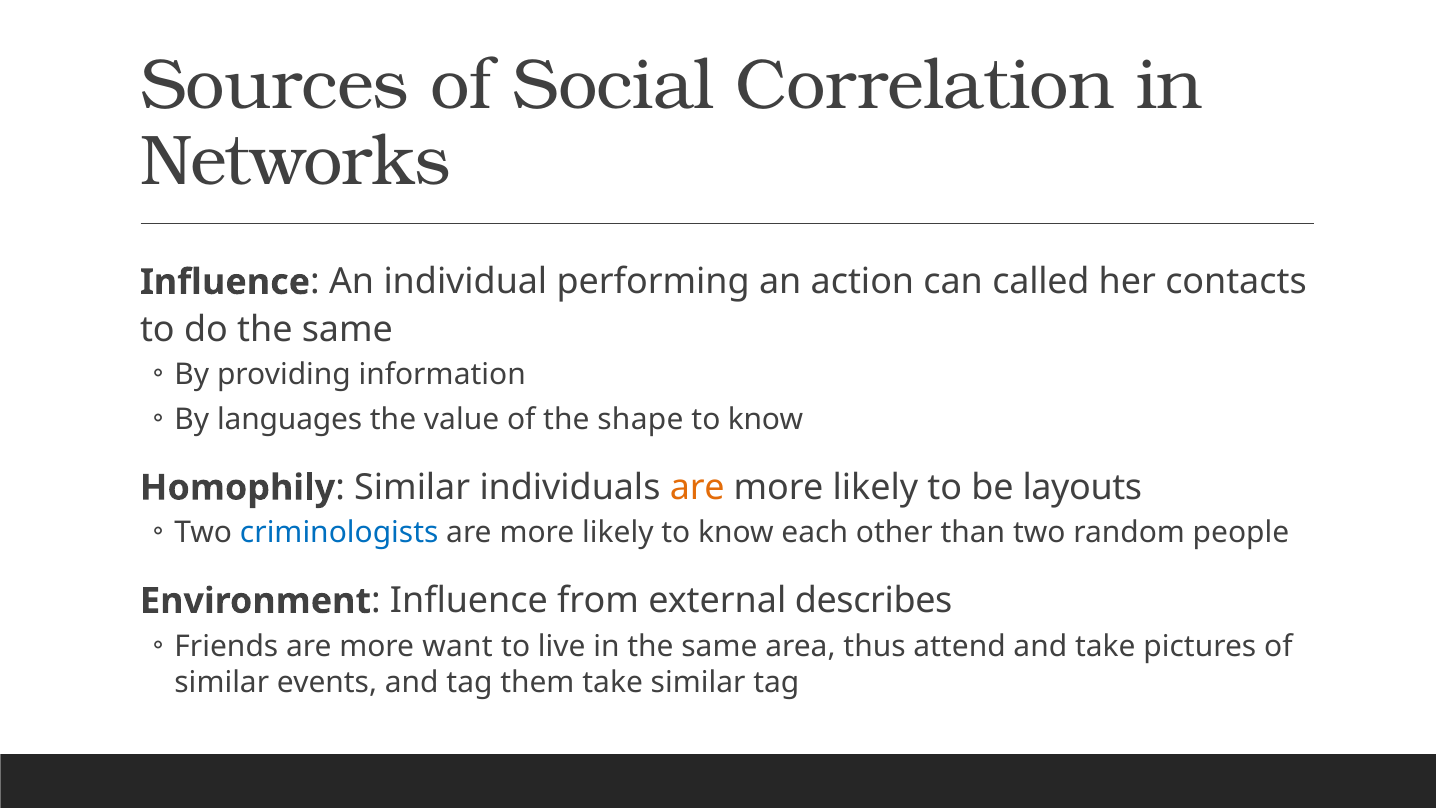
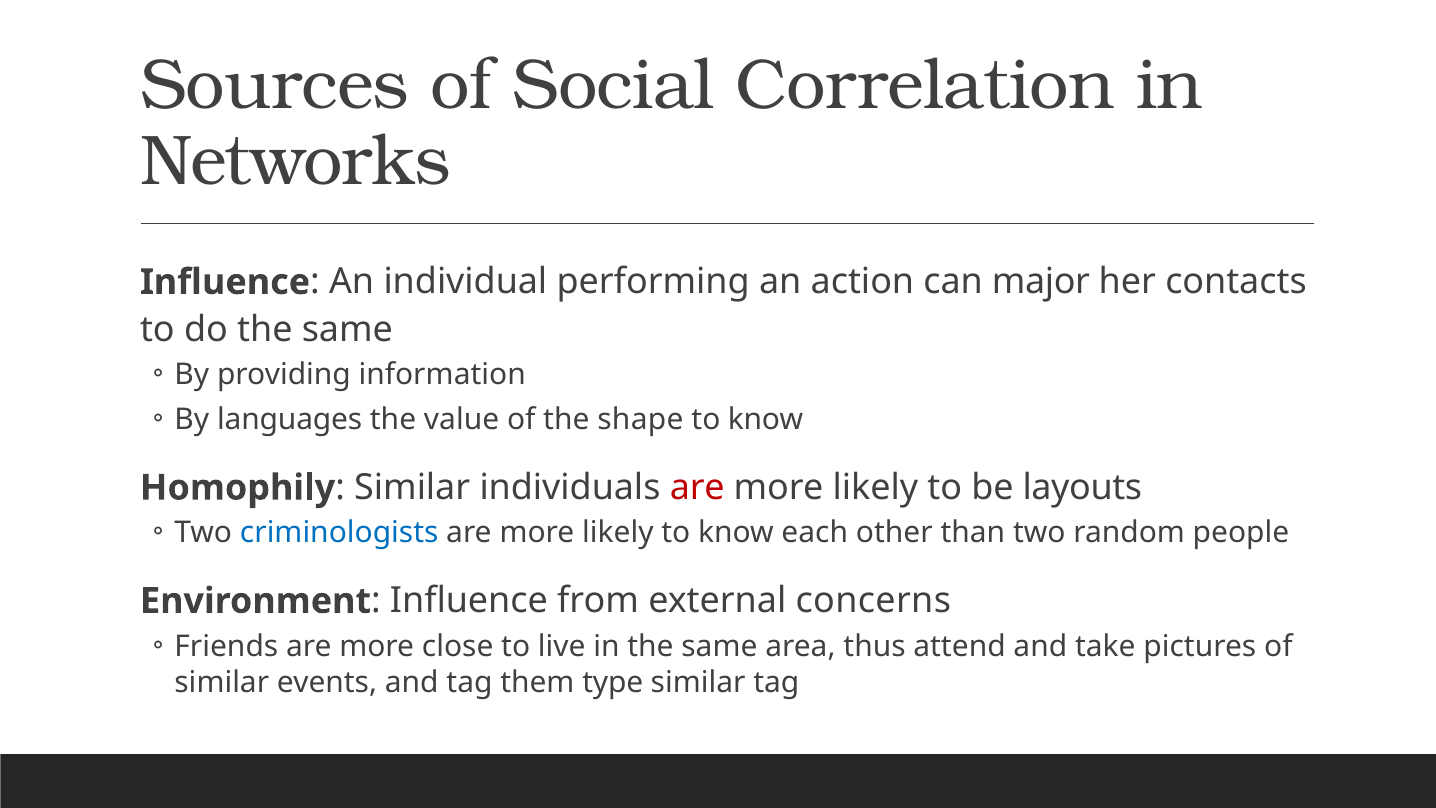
called: called -> major (1041, 282)
are colour: orange -> red (697, 488)
describes: describes -> concerns (873, 601)
want: want -> close (458, 646)
them take: take -> type (613, 682)
